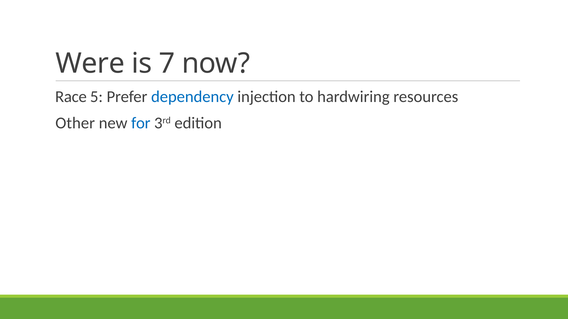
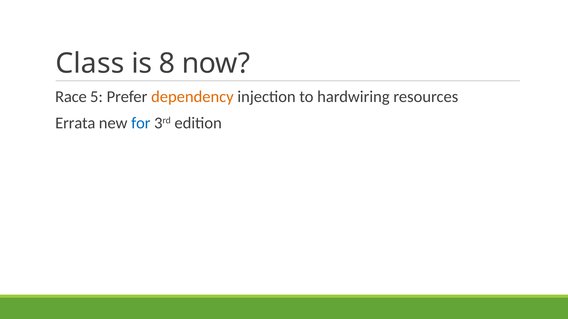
Were: Were -> Class (90, 64)
7: 7 -> 8 (167, 64)
dependency colour: blue -> orange (192, 97)
Other: Other -> Errata (75, 123)
